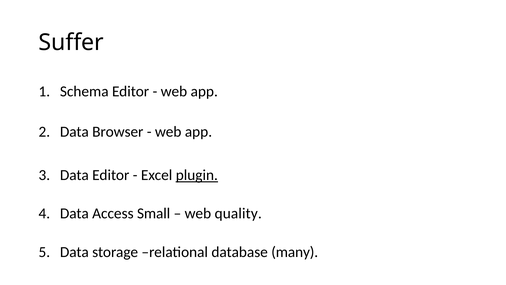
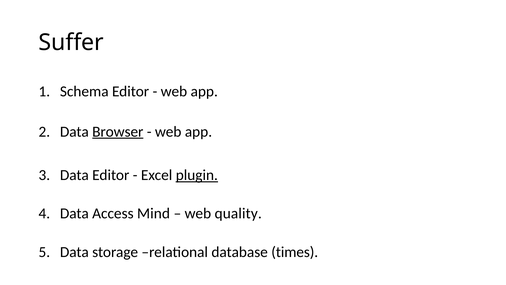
Browser underline: none -> present (118, 131)
Small: Small -> Mind (154, 213)
many: many -> times (295, 252)
